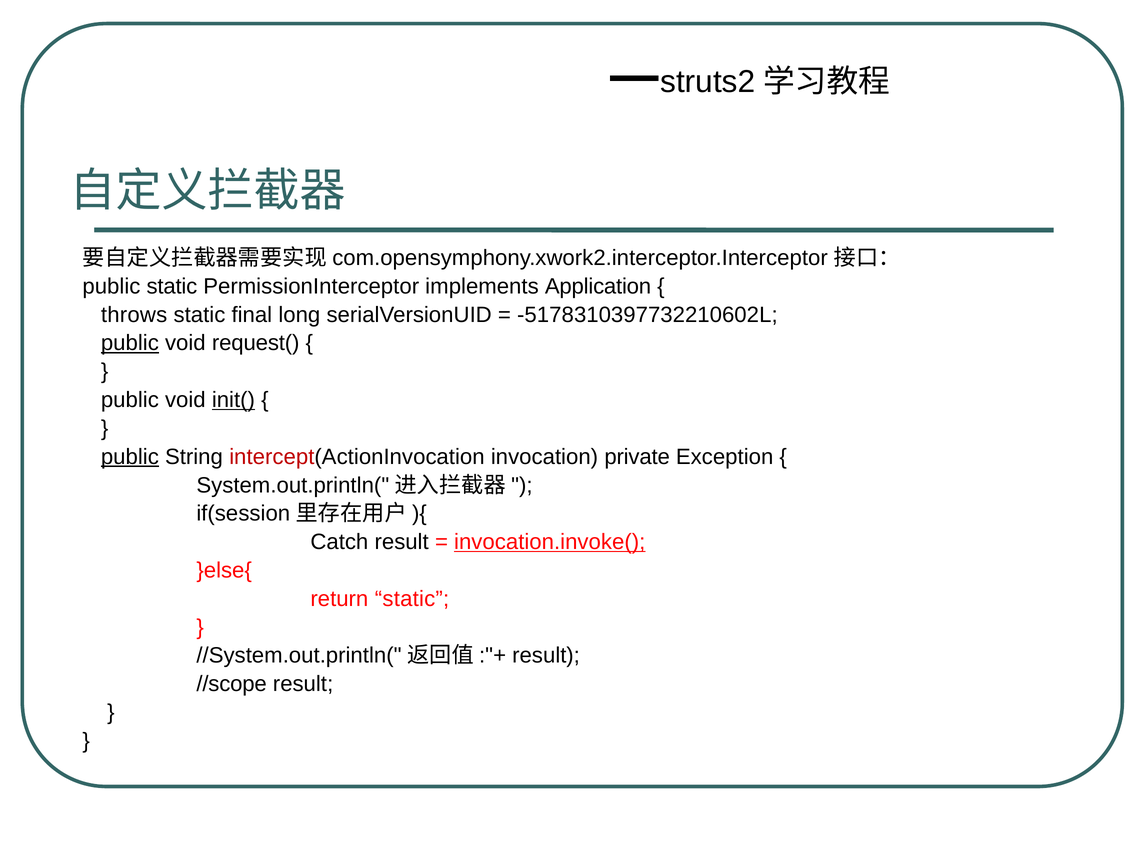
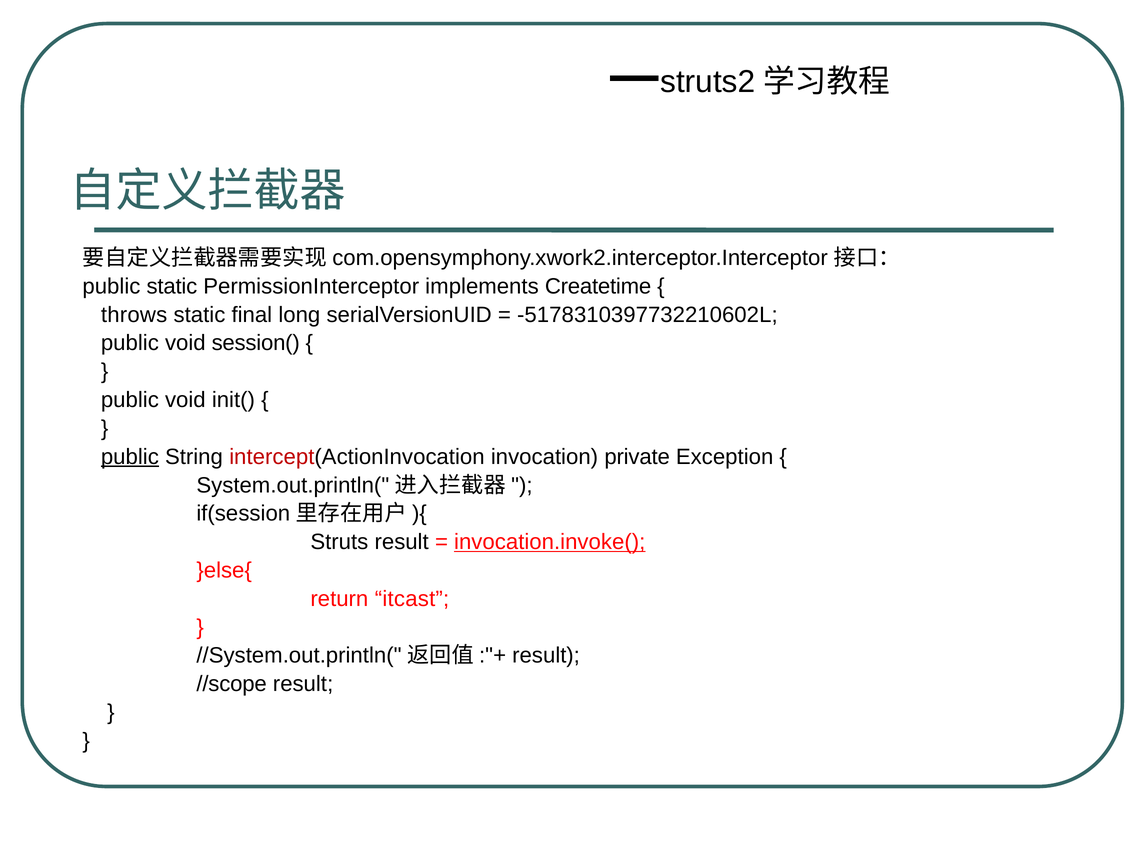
Application: Application -> Createtime (598, 286)
public underline: present -> none (130, 343)
request(: request( -> session( (256, 343)
init( underline: present -> none (233, 400)
Catch: Catch -> Struts (339, 542)
return static: static -> itcast (412, 599)
